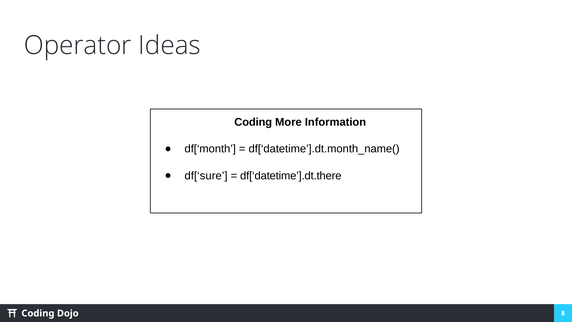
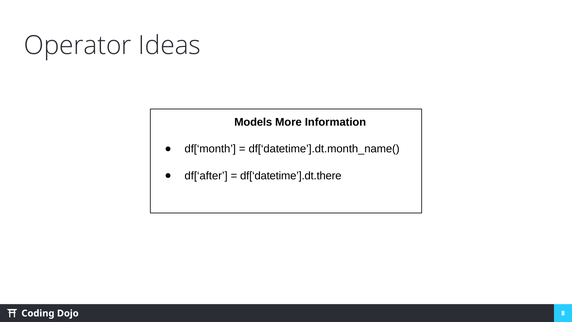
Coding: Coding -> Models (253, 122)
df[‘sure: df[‘sure -> df[‘after (206, 176)
